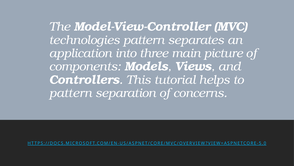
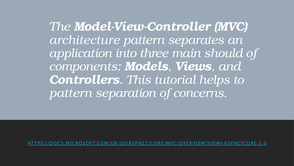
technologies: technologies -> architecture (84, 40)
picture: picture -> should (223, 53)
